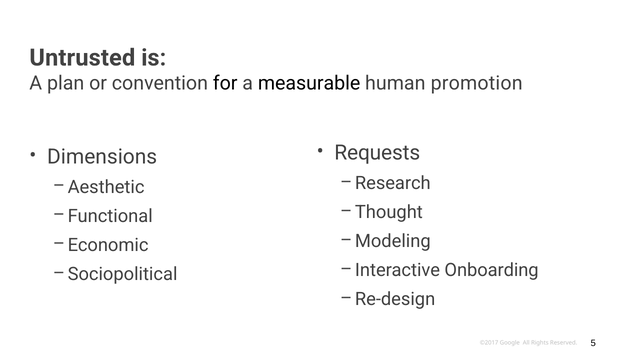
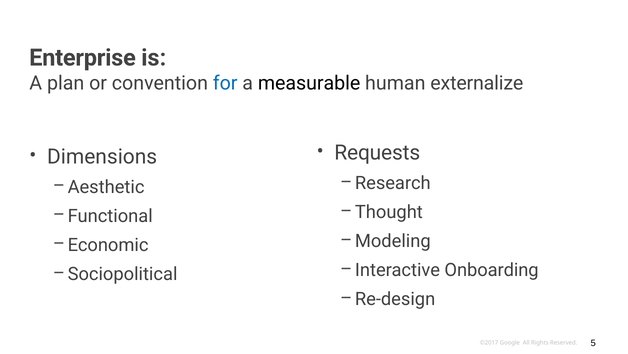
Untrusted: Untrusted -> Enterprise (82, 58)
for colour: black -> blue (225, 83)
promotion: promotion -> externalize (477, 83)
